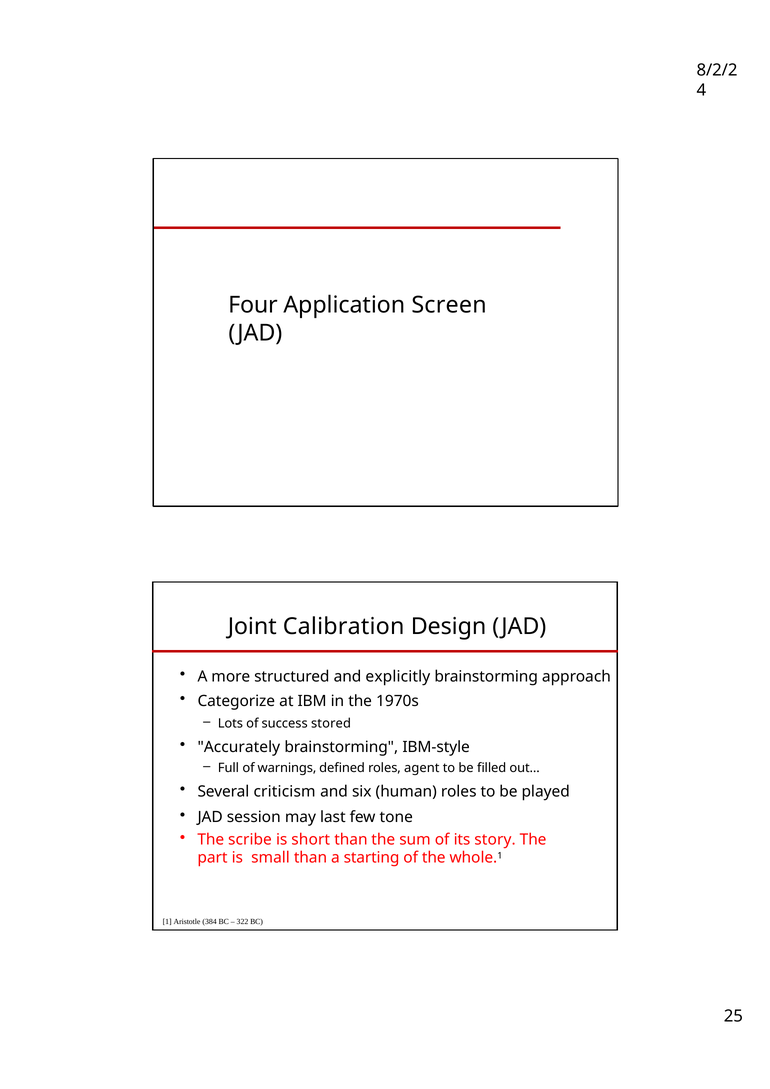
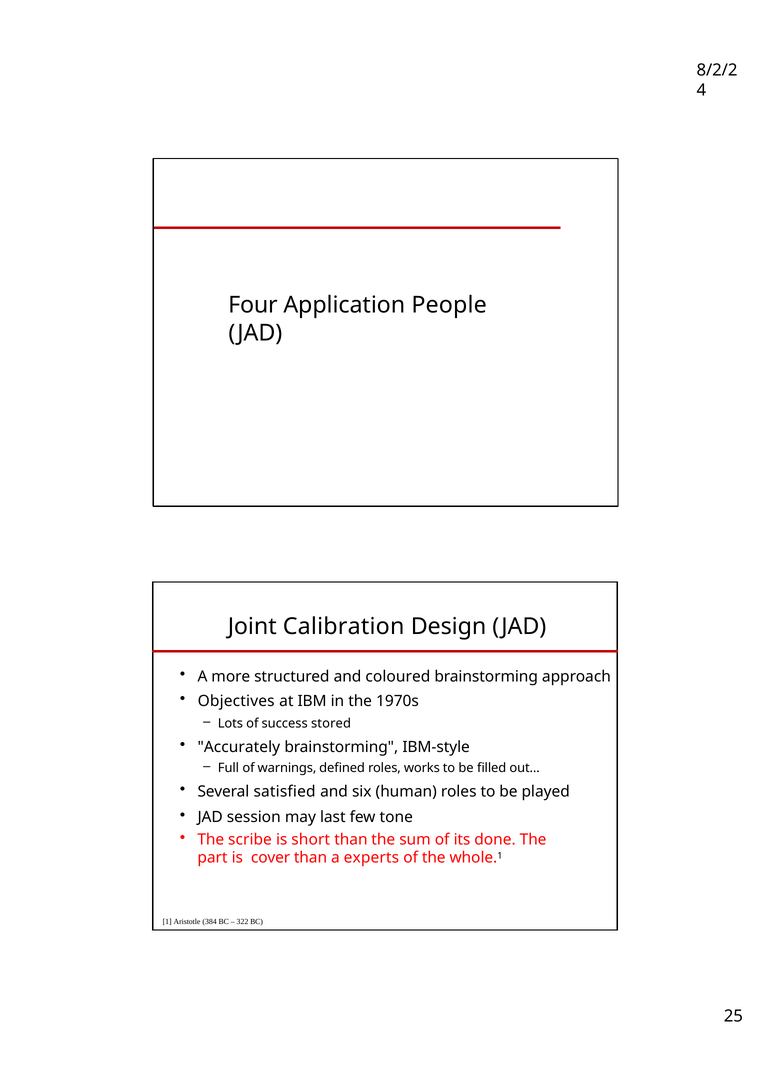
Screen: Screen -> People (449, 305)
explicitly: explicitly -> coloured (398, 677)
Categorize: Categorize -> Objectives (236, 702)
agent: agent -> works (422, 769)
criticism: criticism -> satisfied (285, 792)
story: story -> done (495, 840)
small: small -> cover (271, 858)
starting: starting -> experts (371, 858)
